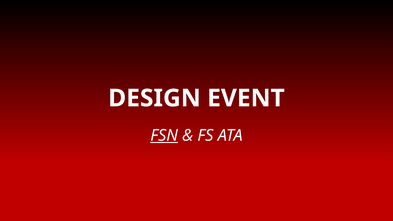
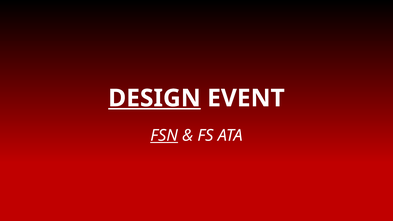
DESIGN underline: none -> present (154, 98)
